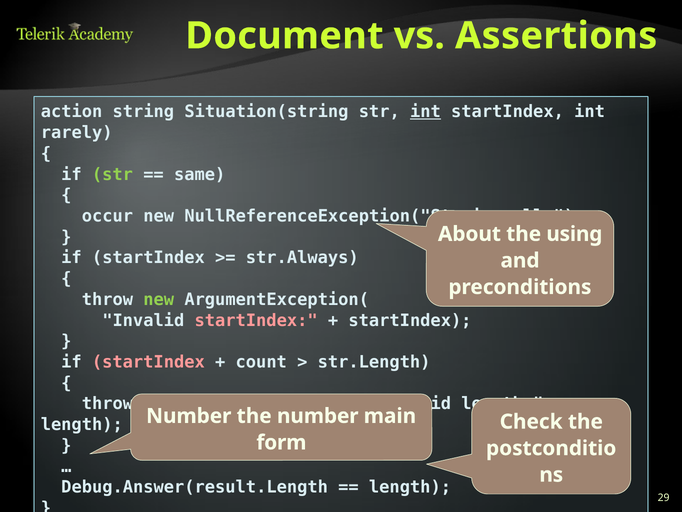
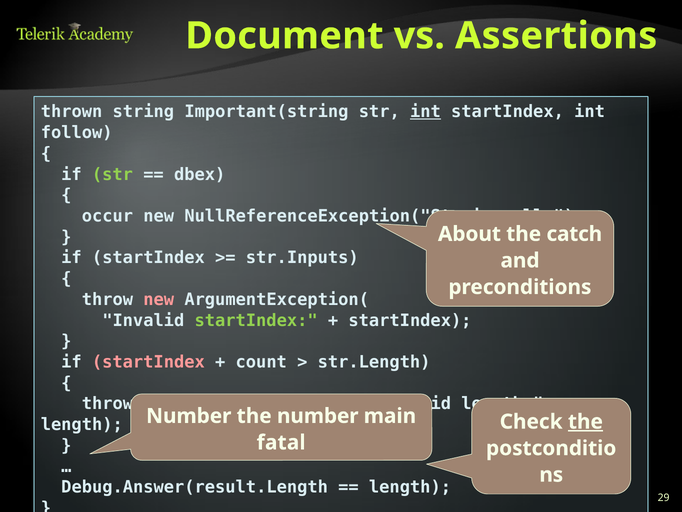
action: action -> thrown (72, 112)
Situation(string: Situation(string -> Important(string (266, 112)
rarely: rarely -> follow (77, 133)
same: same -> dbex (200, 174)
using: using -> catch (574, 234)
str.Always: str.Always -> str.Inputs (302, 258)
new colour: light green -> pink (159, 299)
startIndex colour: pink -> light green (256, 320)
the underline: none -> present (585, 421)
form: form -> fatal (281, 442)
